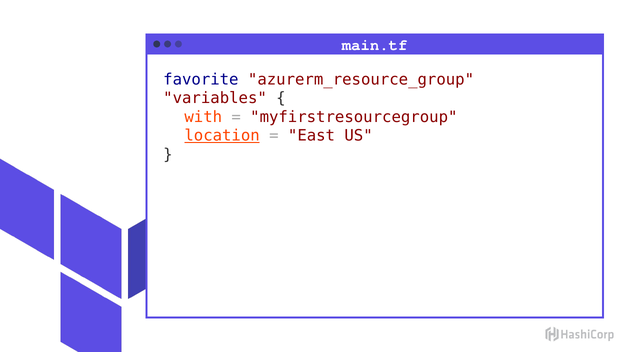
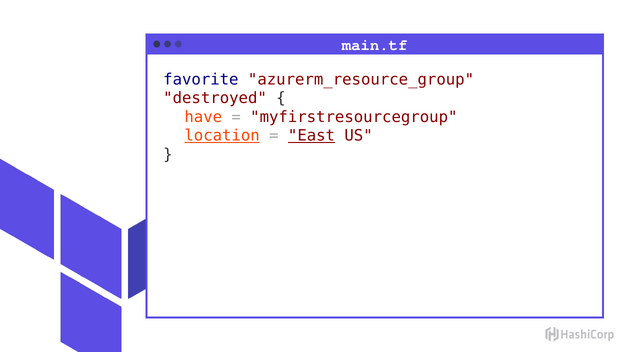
variables: variables -> destroyed (215, 98)
with: with -> have (203, 117)
East underline: none -> present (311, 136)
